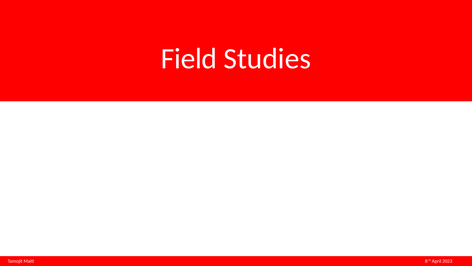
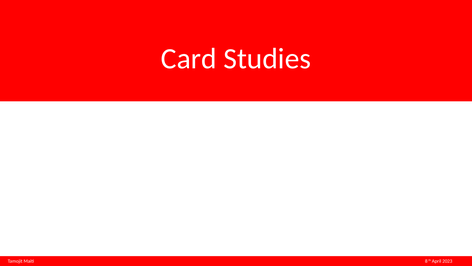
Field: Field -> Card (189, 59)
